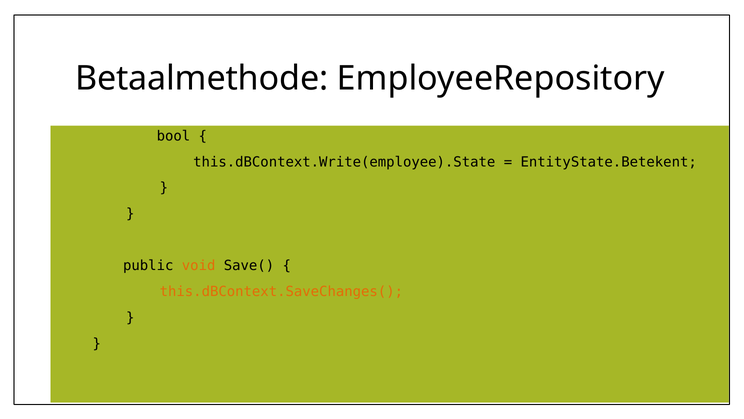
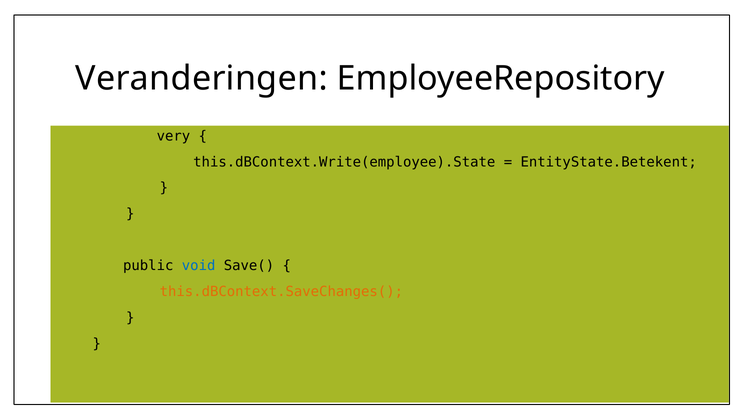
Betaalmethode: Betaalmethode -> Veranderingen (202, 78)
bool: bool -> very (173, 136)
void colour: orange -> blue (199, 265)
